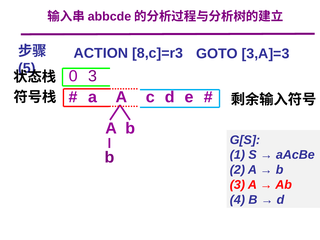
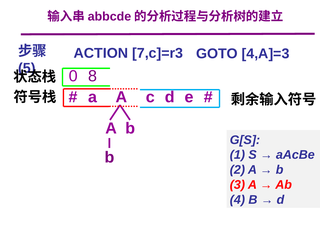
8,c]=r3: 8,c]=r3 -> 7,c]=r3 (158, 53)
3,A]=3: 3,A]=3 -> 4,A]=3 (266, 54)
0 3: 3 -> 8 (92, 76)
